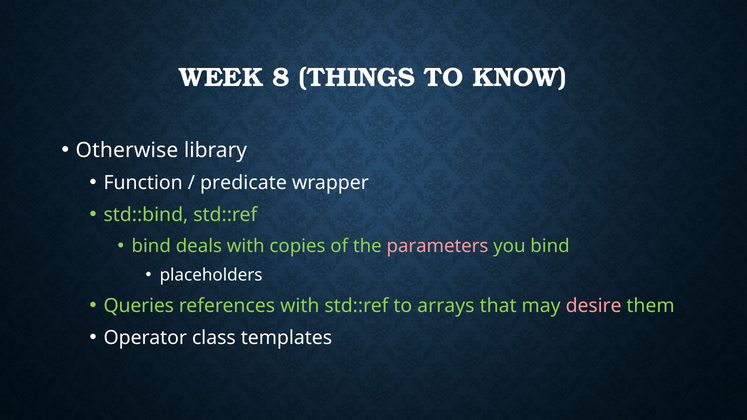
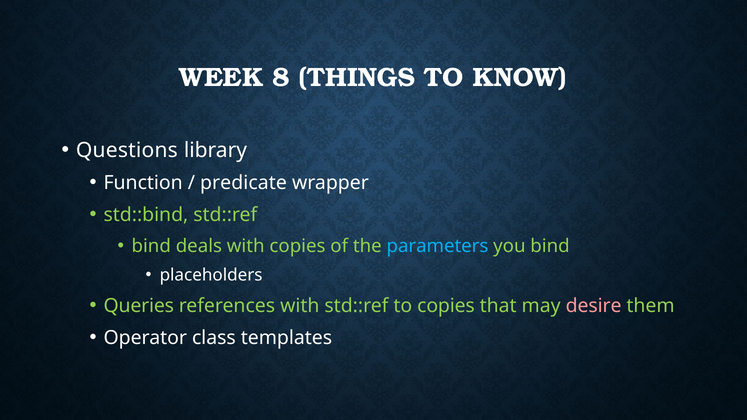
Otherwise: Otherwise -> Questions (127, 150)
parameters colour: pink -> light blue (437, 246)
to arrays: arrays -> copies (446, 306)
